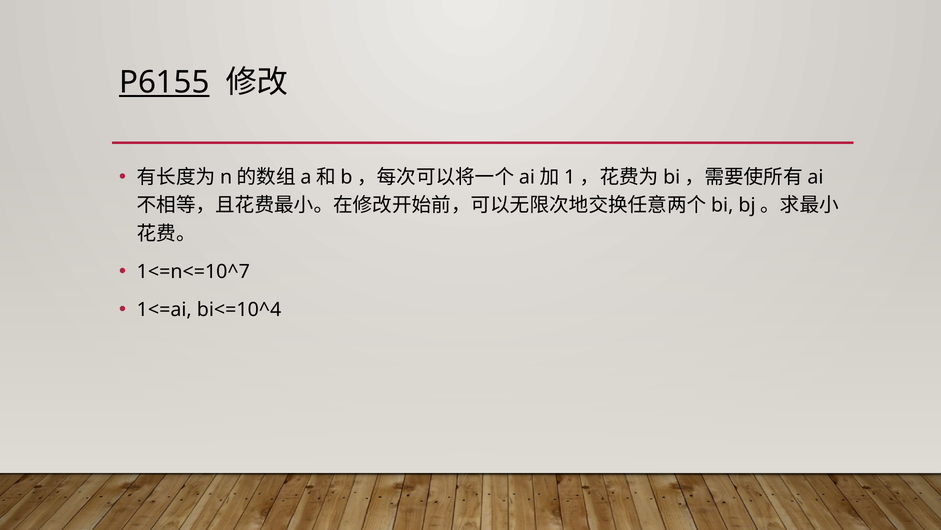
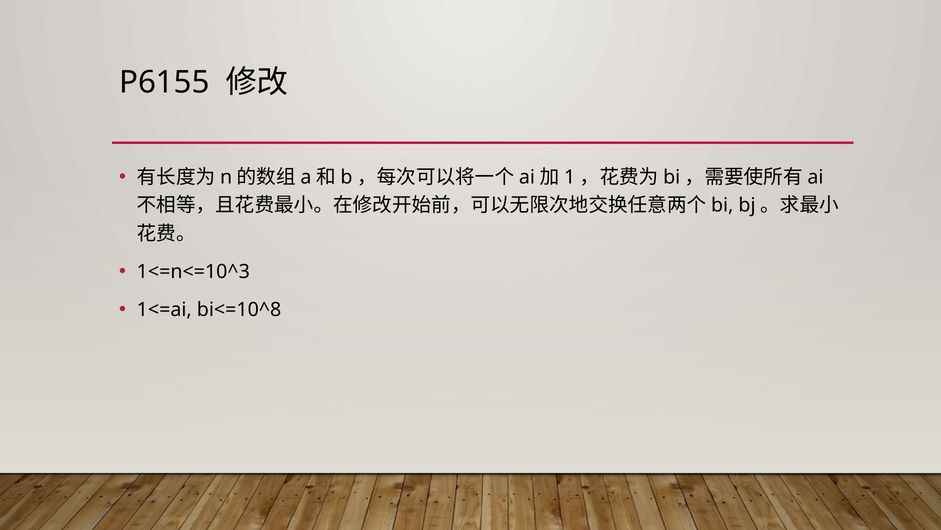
P6155 underline: present -> none (164, 82)
1<=n<=10^7: 1<=n<=10^7 -> 1<=n<=10^3 (193, 271)
bi<=10^4: bi<=10^4 -> bi<=10^8 (239, 309)
